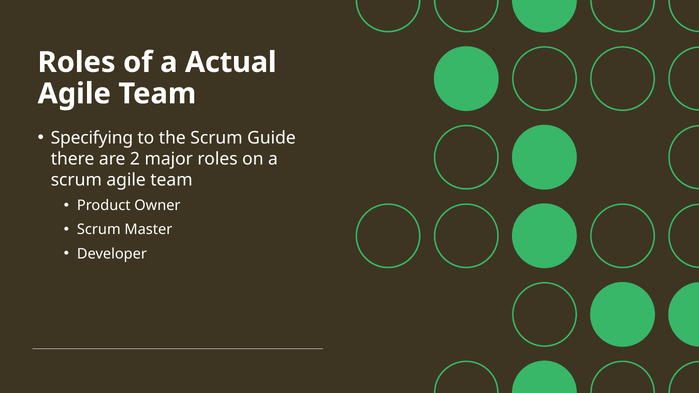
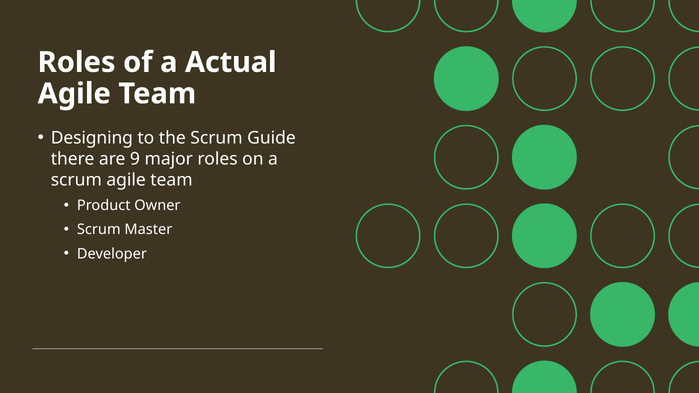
Specifying: Specifying -> Designing (92, 138)
2: 2 -> 9 (135, 159)
